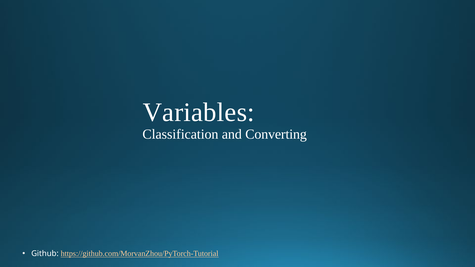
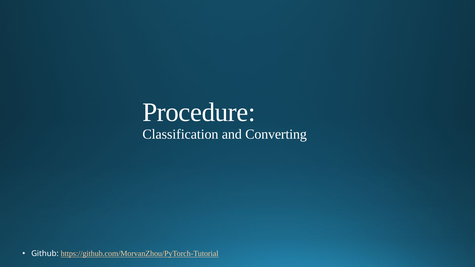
Variables: Variables -> Procedure (199, 112)
